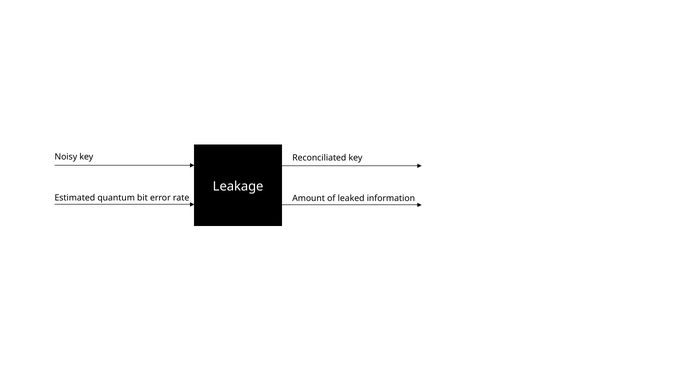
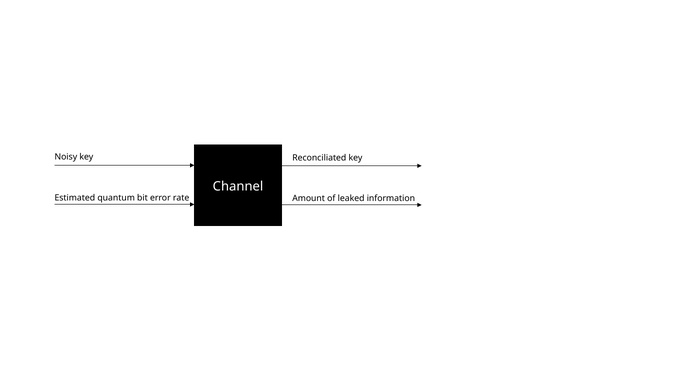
Leakage: Leakage -> Channel (238, 186)
